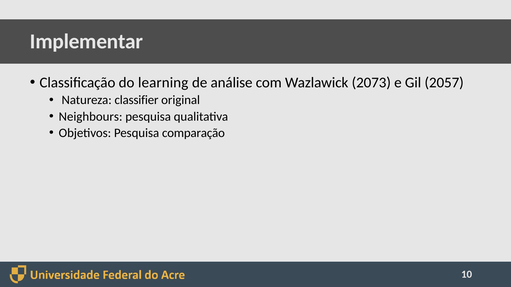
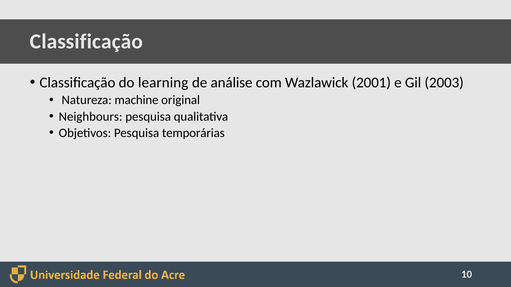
Implementar: Implementar -> Classificação (86, 41)
2073: 2073 -> 2001 (371, 83)
2057: 2057 -> 2003 (444, 83)
classifier: classifier -> machine (136, 100)
comparação: comparação -> temporárias (193, 133)
